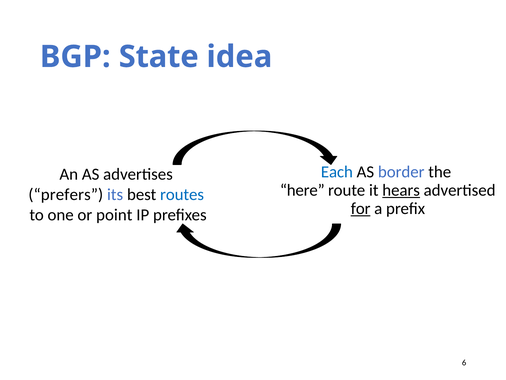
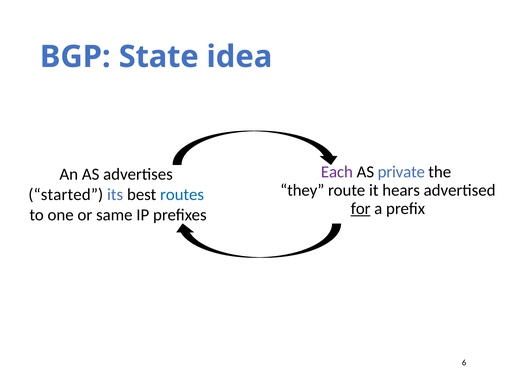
Each colour: blue -> purple (337, 172)
border: border -> private (401, 172)
here: here -> they (302, 190)
hears underline: present -> none (401, 190)
prefers: prefers -> started (66, 194)
point: point -> same (114, 215)
